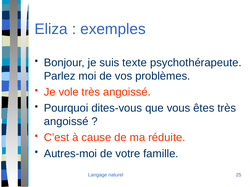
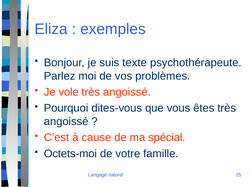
réduite: réduite -> spécial (167, 138)
Autres-moi: Autres-moi -> Octets-moi (70, 154)
